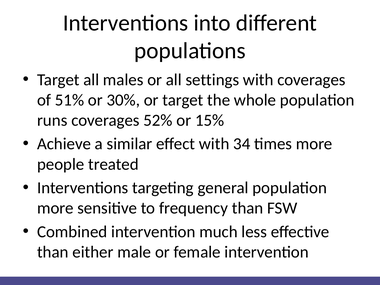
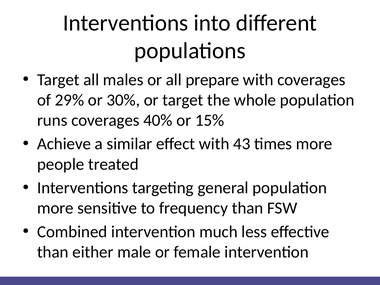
settings: settings -> prepare (212, 80)
51%: 51% -> 29% (69, 100)
52%: 52% -> 40% (158, 120)
34: 34 -> 43 (242, 144)
